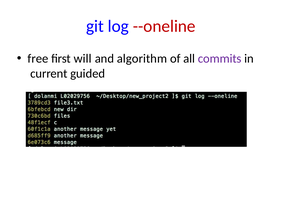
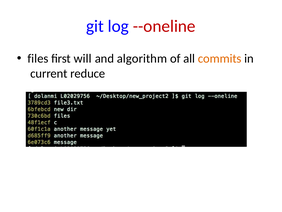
free: free -> files (38, 58)
commits colour: purple -> orange (220, 58)
guided: guided -> reduce (88, 73)
